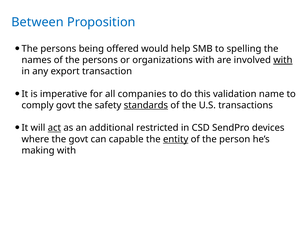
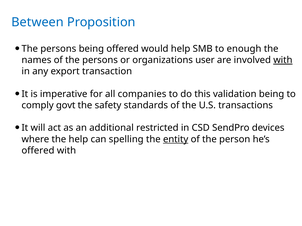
spelling: spelling -> enough (244, 49)
organizations with: with -> user (205, 60)
validation name: name -> being (272, 94)
standards underline: present -> none (146, 106)
act underline: present -> none (54, 128)
the govt: govt -> help (78, 140)
capable: capable -> spelling (126, 140)
making: making -> offered (38, 151)
